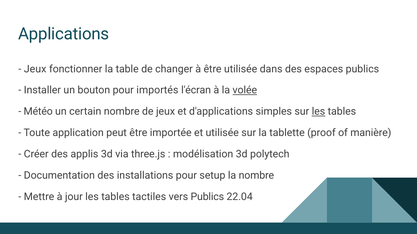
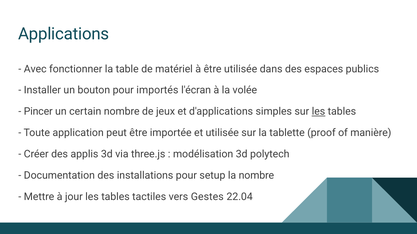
Jeux: Jeux -> Avec (35, 69)
changer: changer -> matériel (174, 69)
volée underline: present -> none (245, 90)
Météo: Météo -> Pincer (38, 112)
vers Publics: Publics -> Gestes (207, 197)
